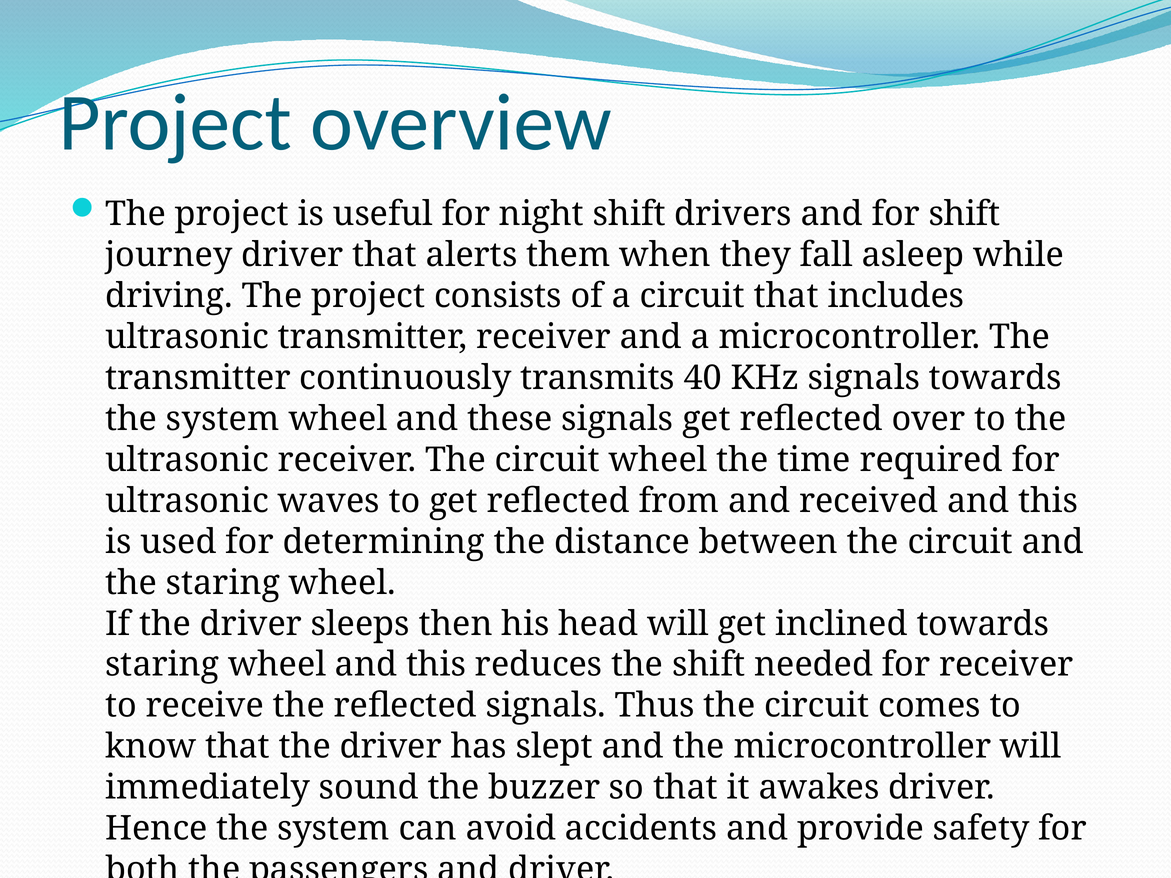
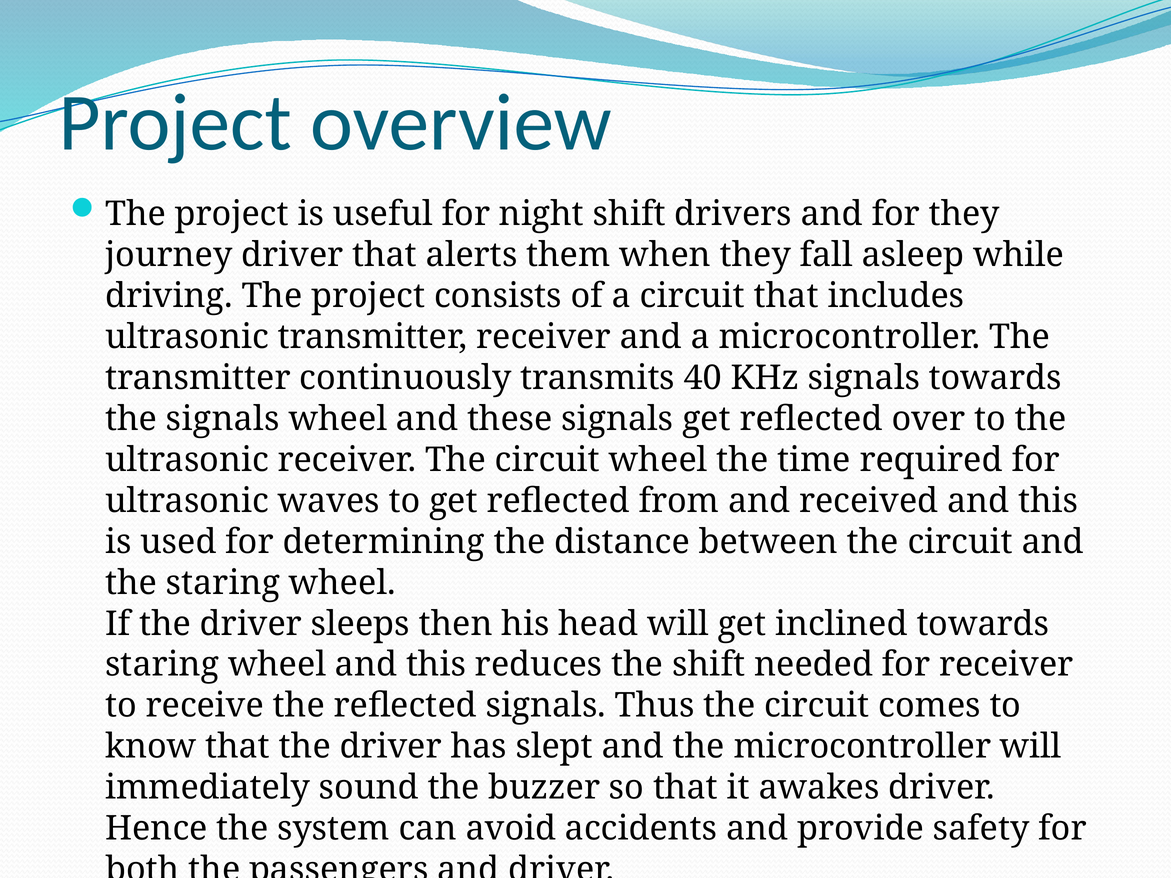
for shift: shift -> they (964, 214)
system: system -> signals (223, 419)
